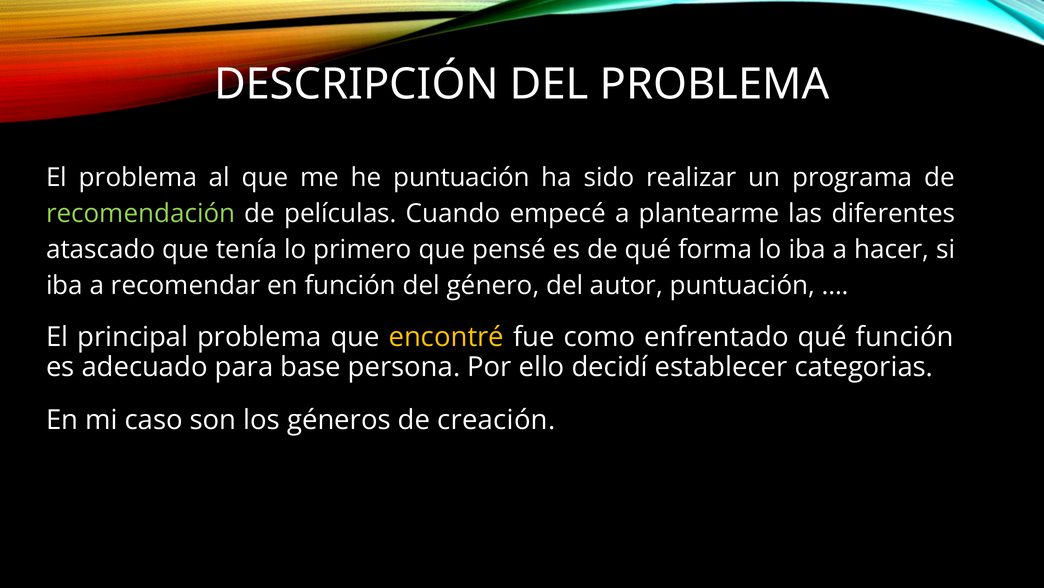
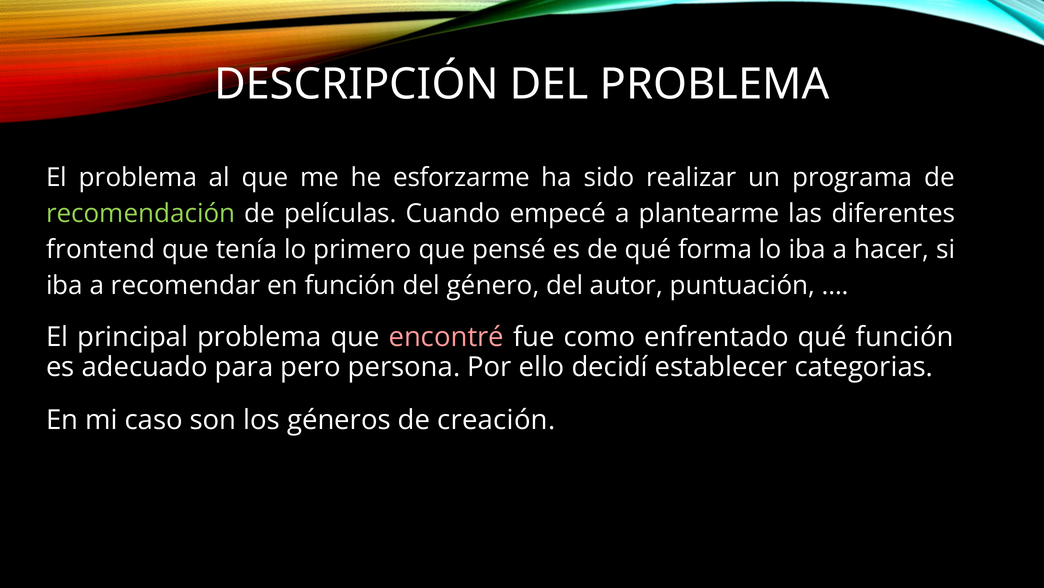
he puntuación: puntuación -> esforzarme (461, 177)
atascado: atascado -> frontend (101, 249)
encontré colour: yellow -> pink (446, 337)
base: base -> pero (311, 367)
